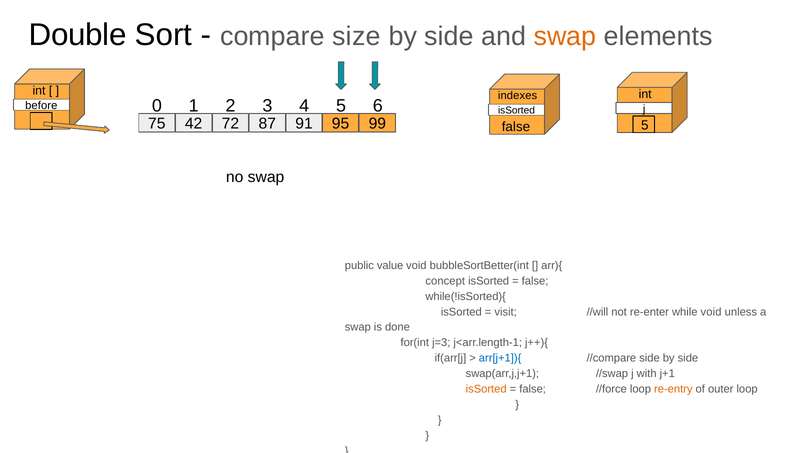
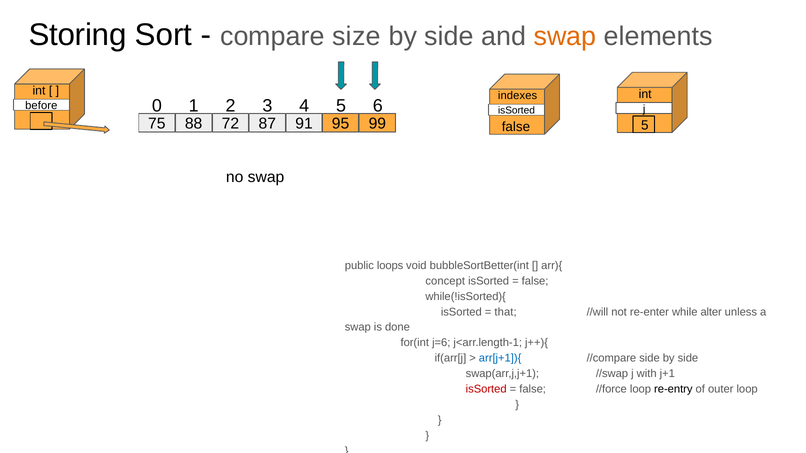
Double: Double -> Storing (78, 35)
42: 42 -> 88 (194, 124)
value: value -> loops (390, 266)
visit: visit -> that (506, 312)
while void: void -> alter (711, 312)
j=3: j=3 -> j=6 (441, 343)
isSorted colour: orange -> red (486, 389)
re-entry colour: orange -> black (673, 389)
